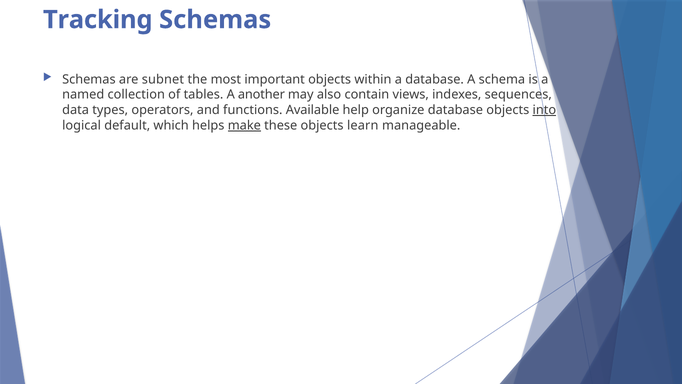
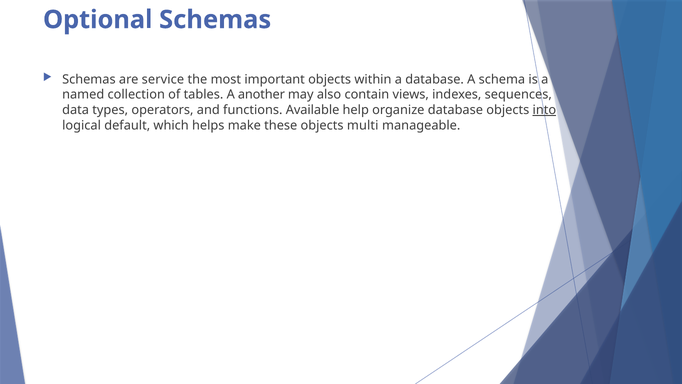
Tracking: Tracking -> Optional (98, 20)
subnet: subnet -> service (163, 79)
make underline: present -> none (244, 125)
learn: learn -> multi (363, 125)
